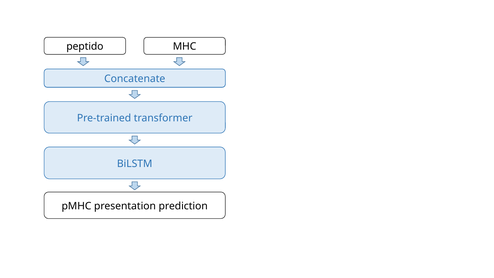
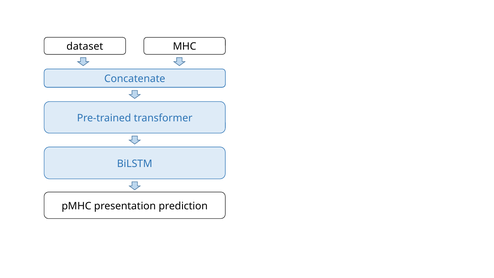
peptido: peptido -> dataset (85, 47)
